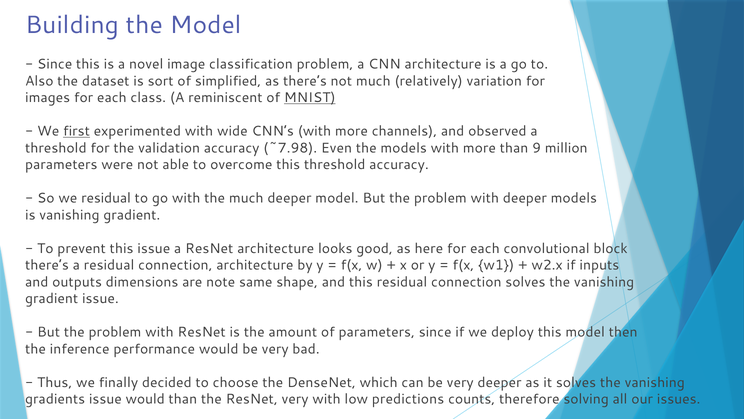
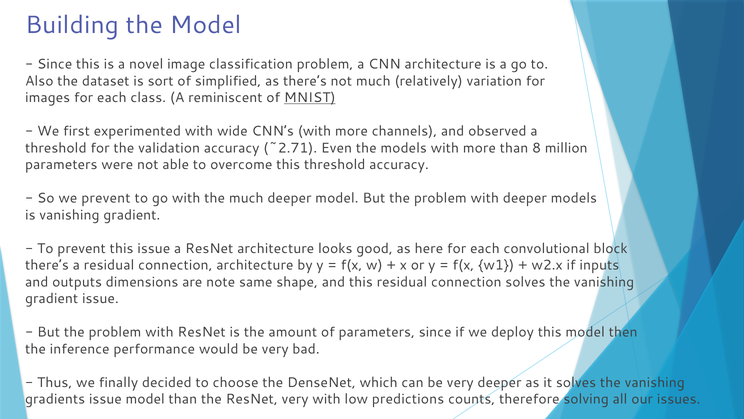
first underline: present -> none (76, 131)
~7.98: ~7.98 -> ~2.71 (290, 148)
9: 9 -> 8 (537, 148)
we residual: residual -> prevent (106, 198)
issue would: would -> model (145, 399)
